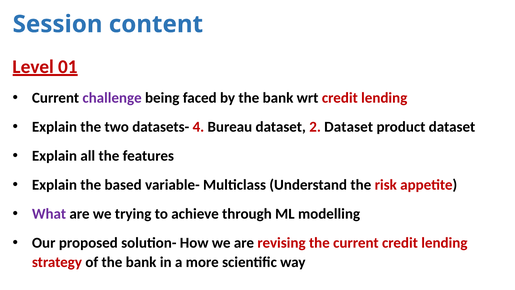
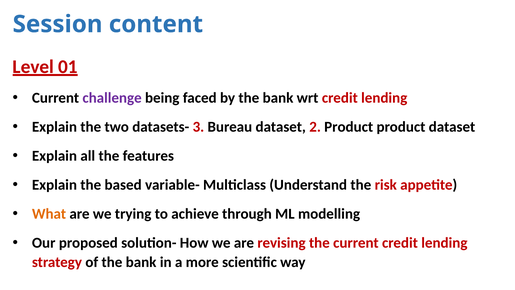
4: 4 -> 3 (198, 127)
2 Dataset: Dataset -> Product (349, 127)
What colour: purple -> orange (49, 214)
